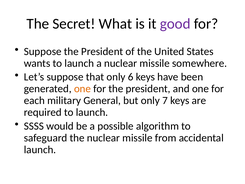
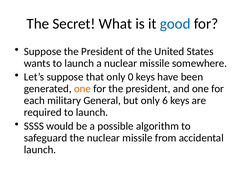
good colour: purple -> blue (175, 24)
6: 6 -> 0 (131, 77)
7: 7 -> 6 (165, 100)
